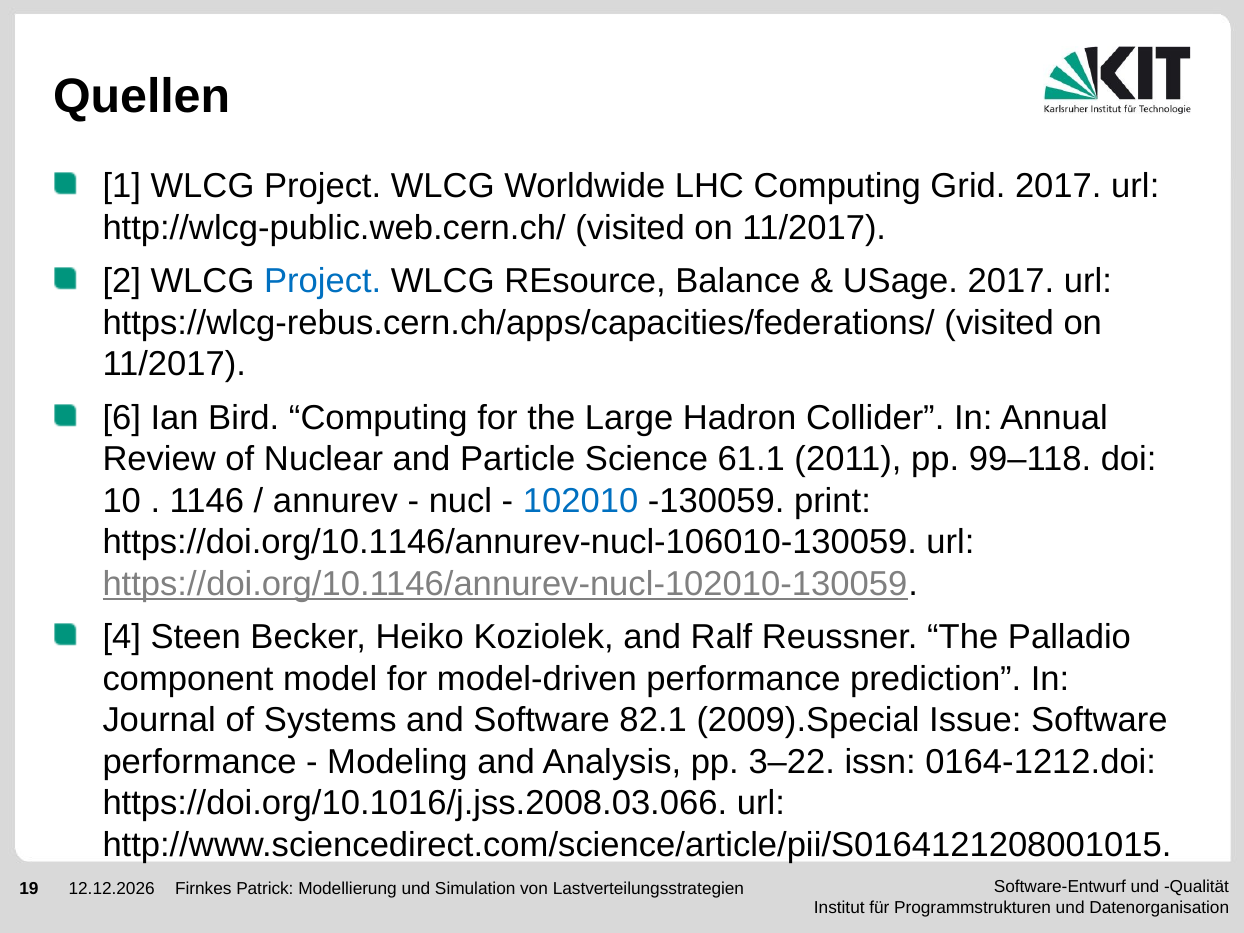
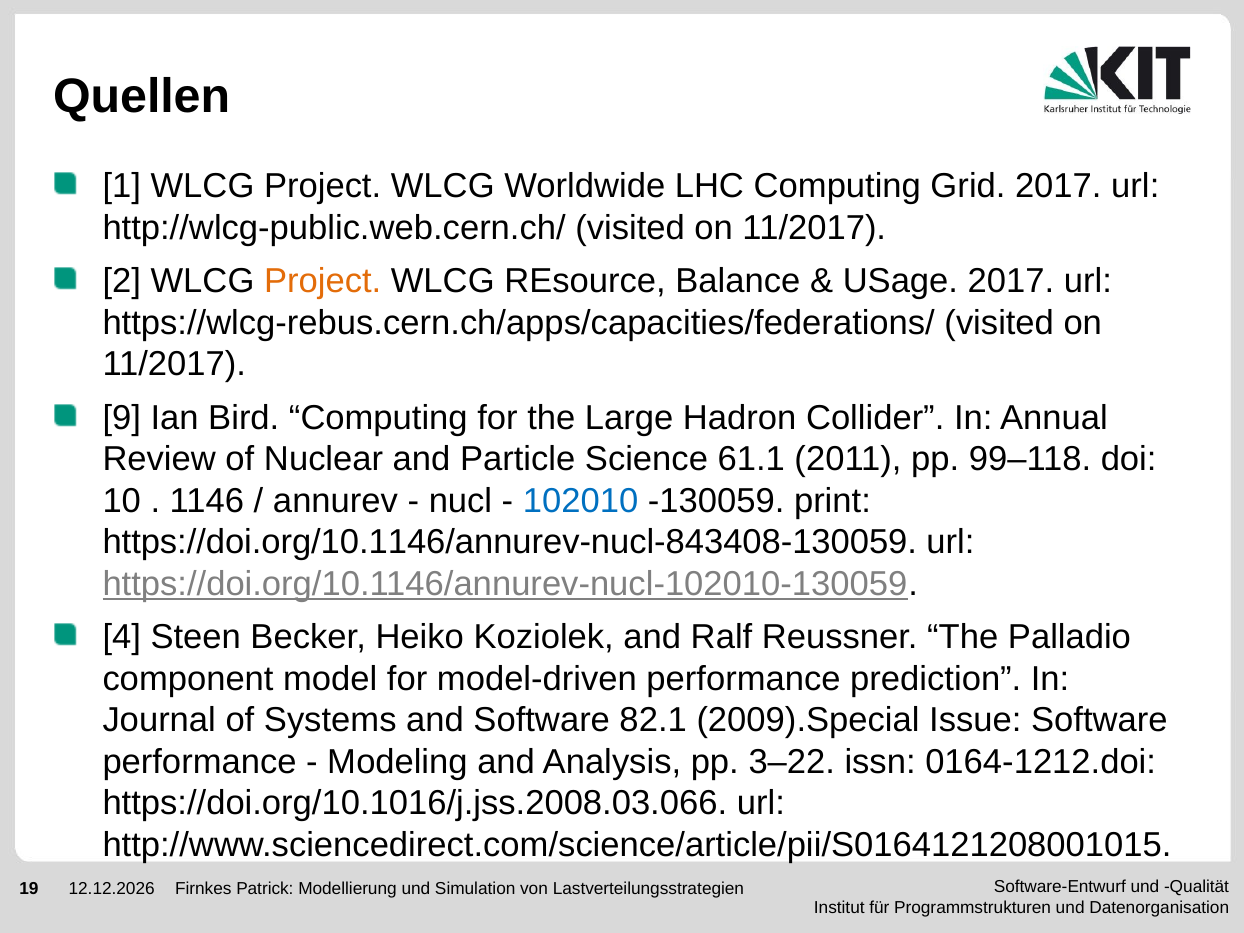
Project colour: blue -> orange (323, 281)
6: 6 -> 9 (122, 418)
https://doi.org/10.1146/annurev-nucl-106010-130059: https://doi.org/10.1146/annurev-nucl-106010-130059 -> https://doi.org/10.1146/annurev-nucl-843408-130059 (510, 542)
